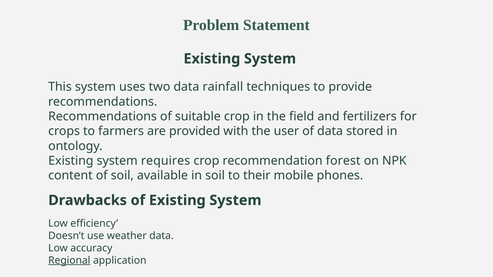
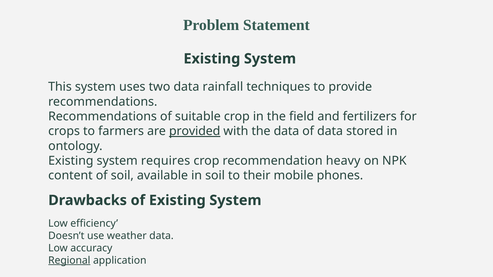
provided underline: none -> present (195, 131)
the user: user -> data (286, 131)
forest: forest -> heavy (343, 161)
